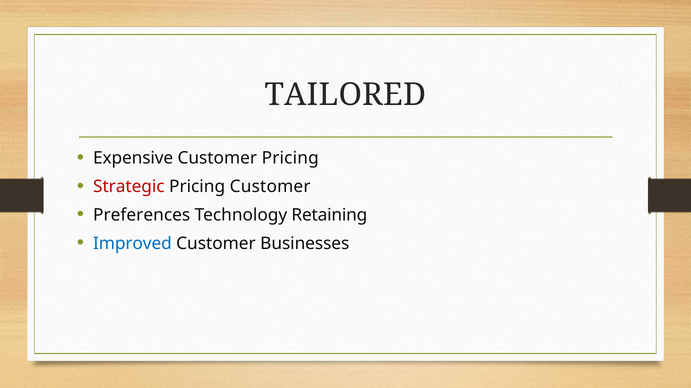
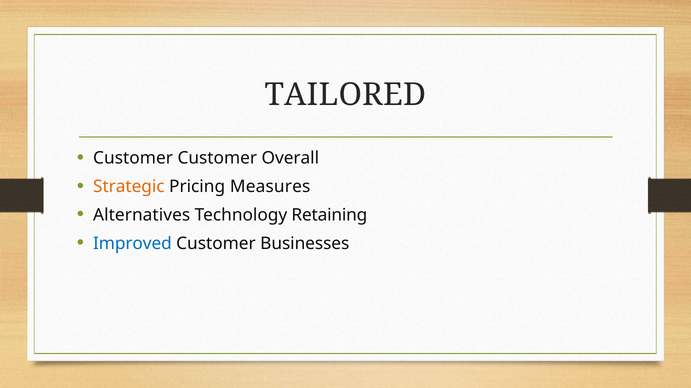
Expensive: Expensive -> Customer (133, 158)
Customer Pricing: Pricing -> Overall (290, 158)
Strategic colour: red -> orange (129, 187)
Pricing Customer: Customer -> Measures (270, 187)
Preferences: Preferences -> Alternatives (142, 215)
